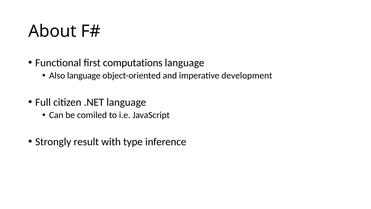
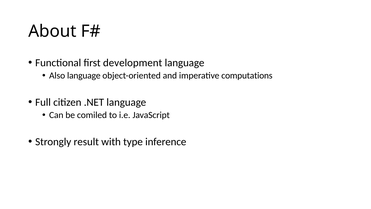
computations: computations -> development (133, 63)
development: development -> computations (247, 75)
